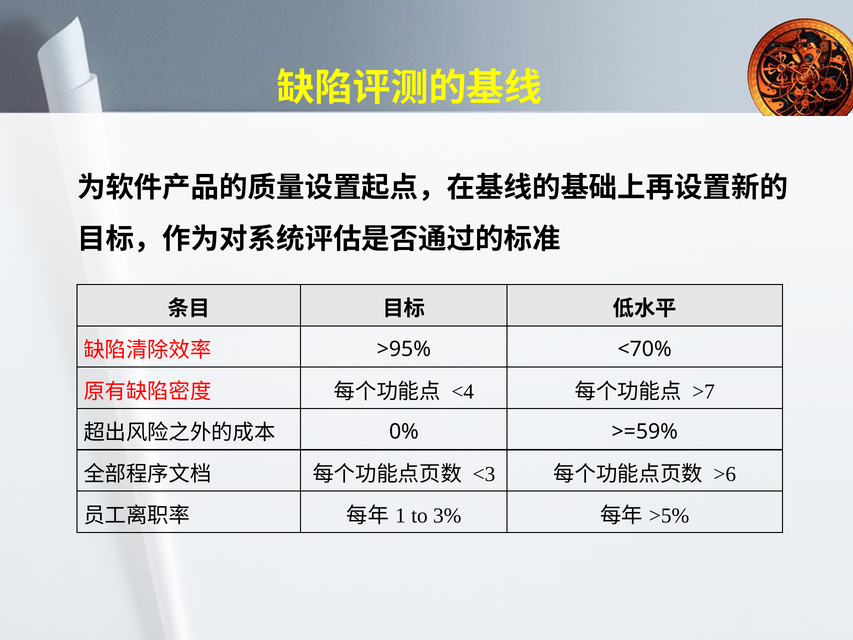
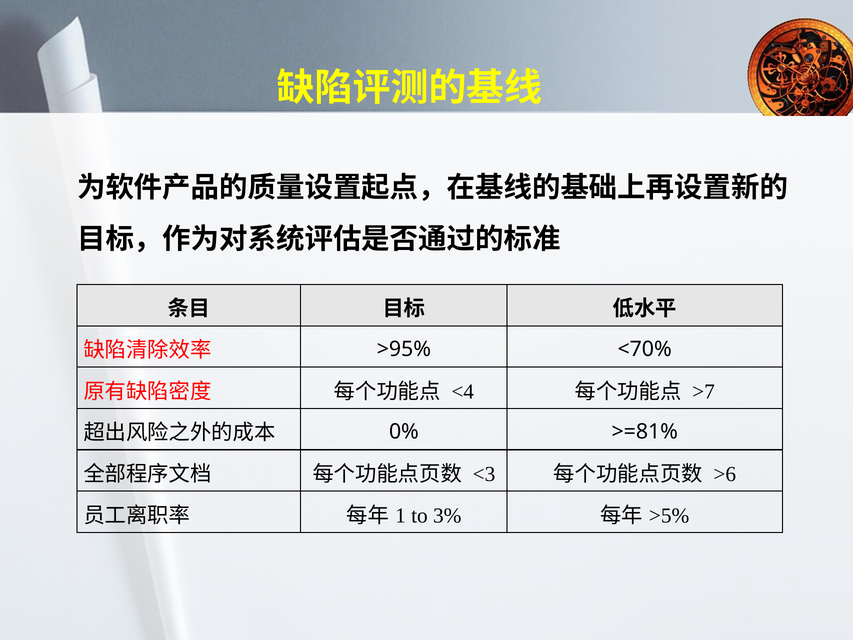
>=59%: >=59% -> >=81% (645, 432)
